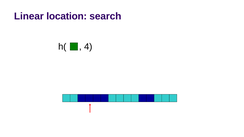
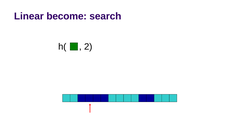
location: location -> become (67, 16)
4: 4 -> 2 (88, 47)
